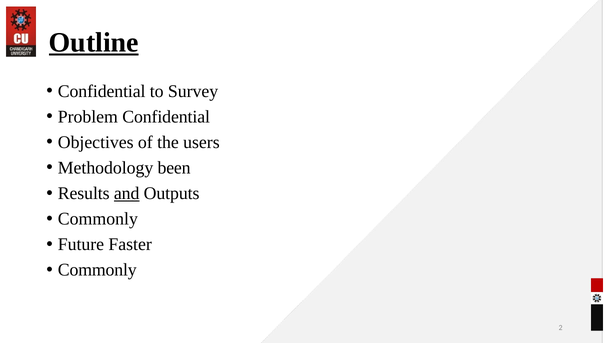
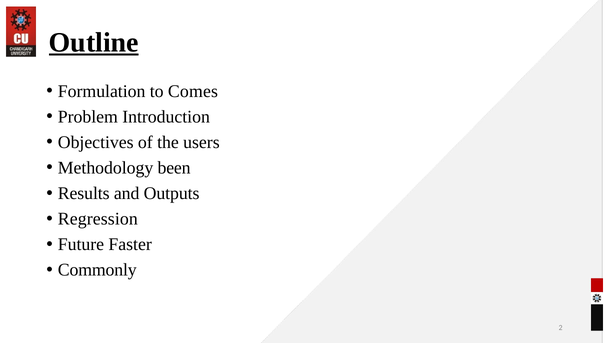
Confidential: Confidential -> Formulation (102, 91)
Survey: Survey -> Comes (193, 91)
Problem Confidential: Confidential -> Introduction (166, 117)
and underline: present -> none (127, 193)
Commonly: Commonly -> Regression (98, 219)
